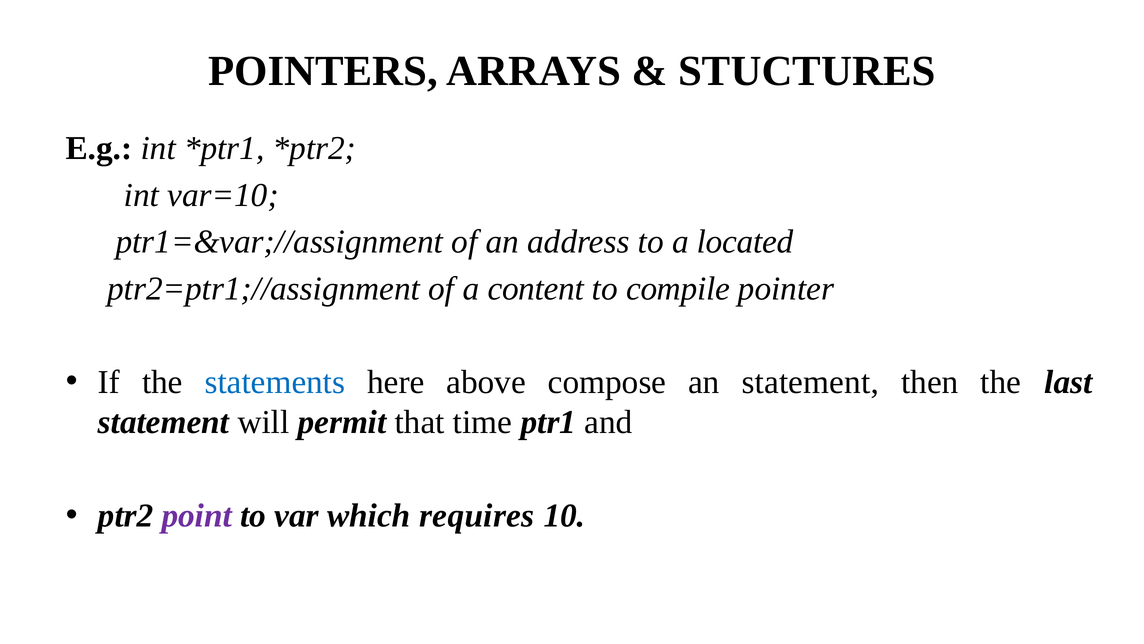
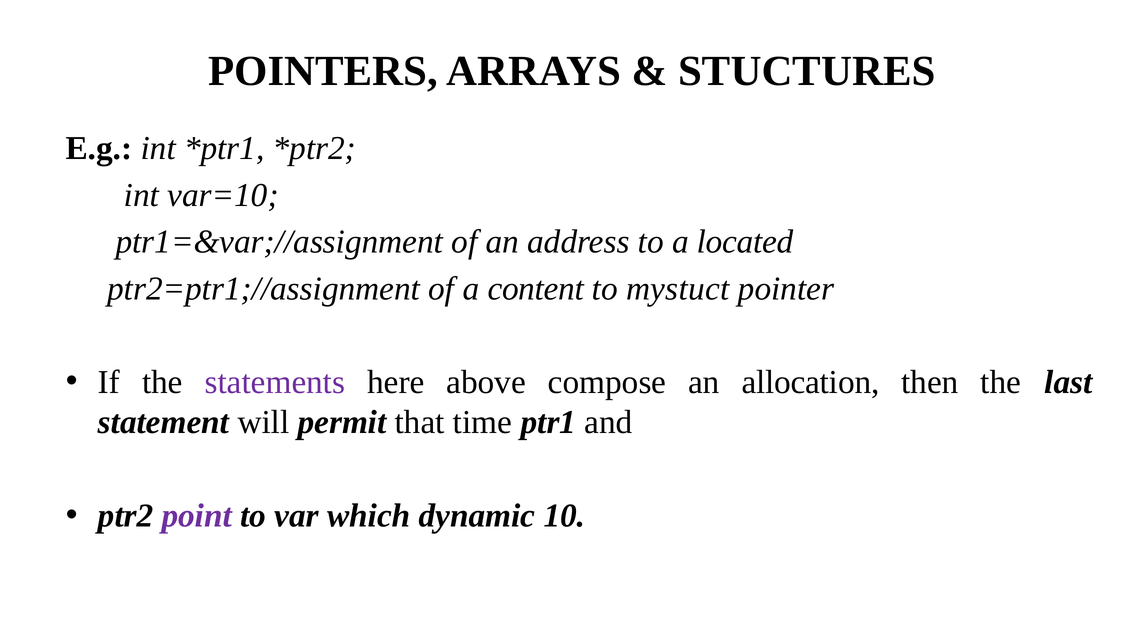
compile: compile -> mystuct (678, 288)
statements colour: blue -> purple (275, 382)
an statement: statement -> allocation (810, 382)
requires: requires -> dynamic (477, 516)
